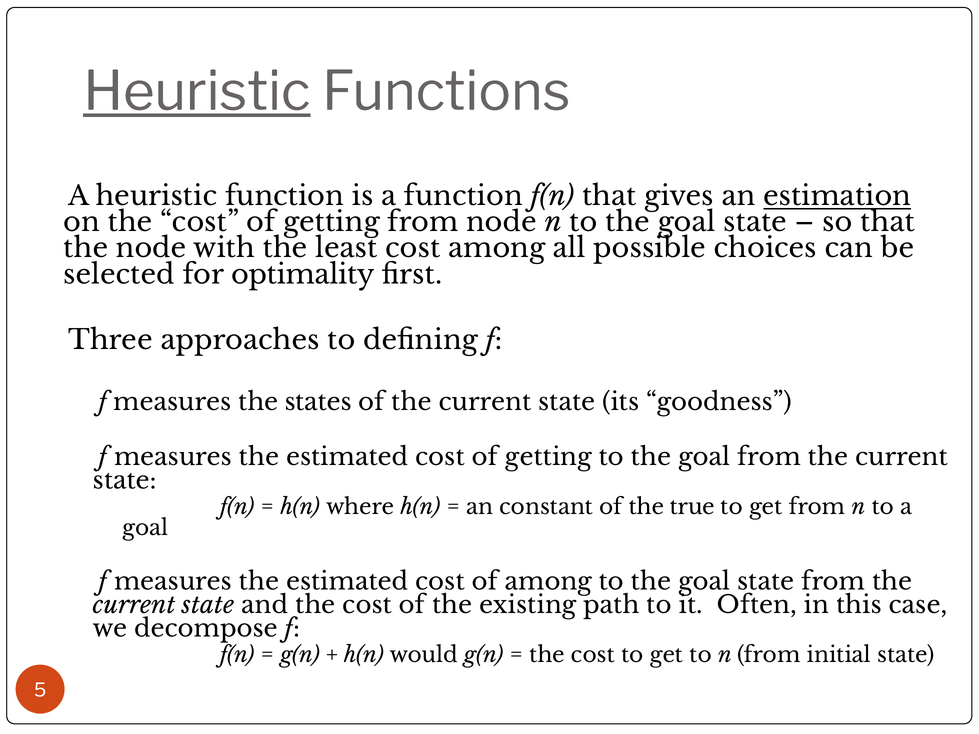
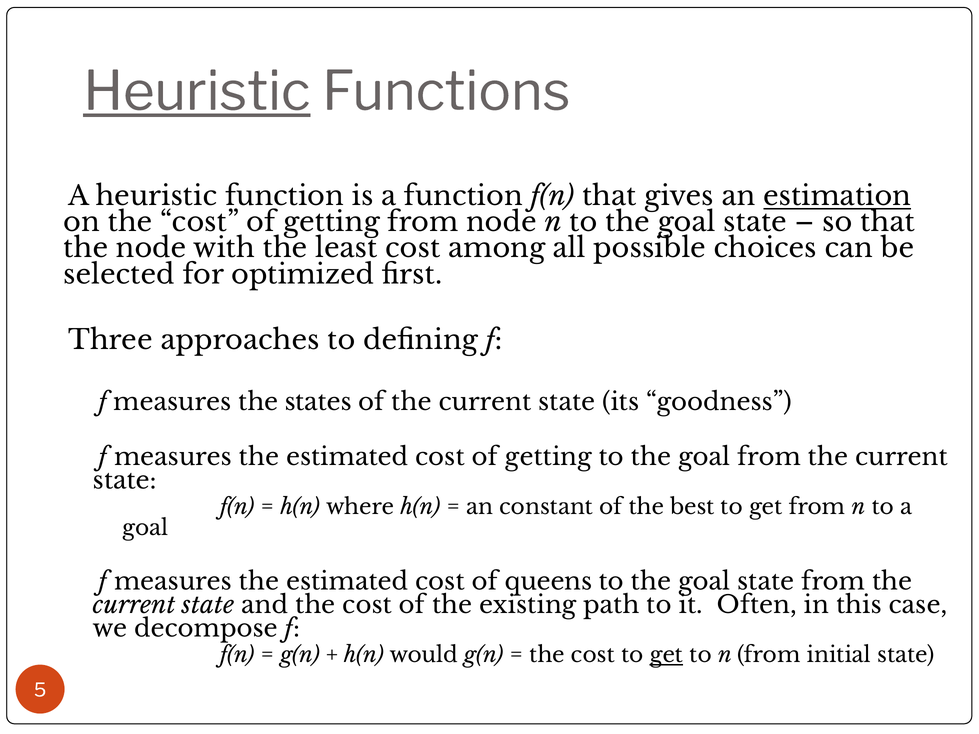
optimality: optimality -> optimized (303, 275)
true: true -> best (692, 507)
of among: among -> queens (549, 582)
get underline: none -> present (666, 656)
